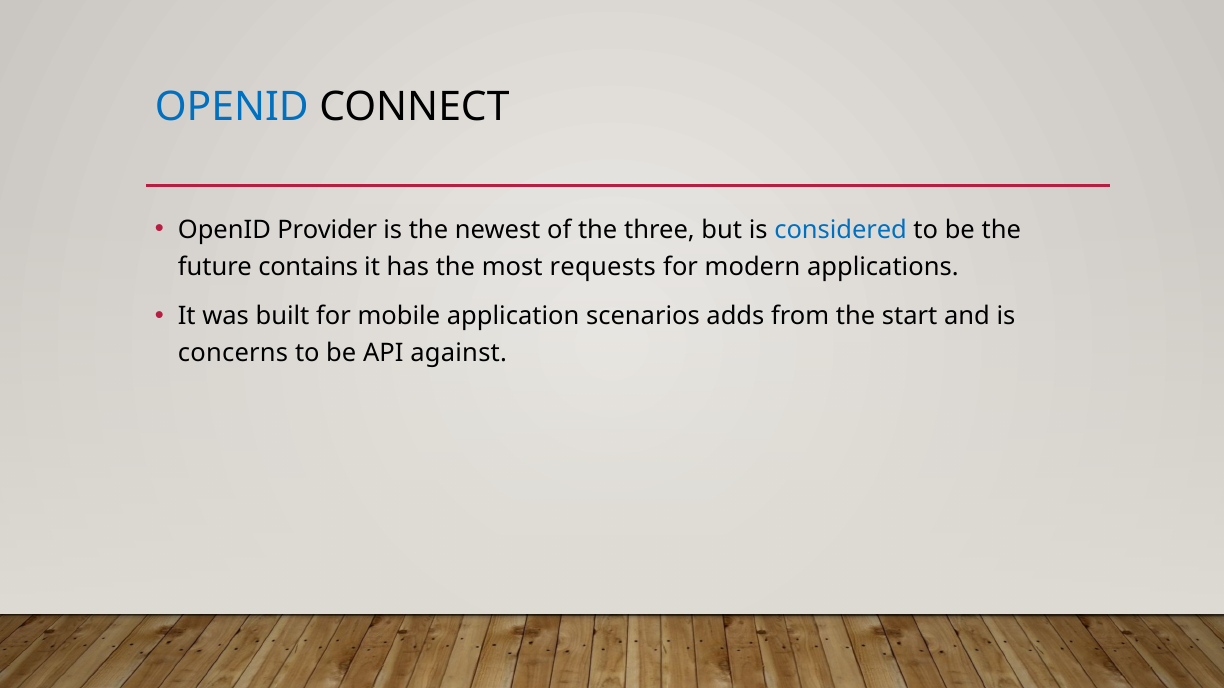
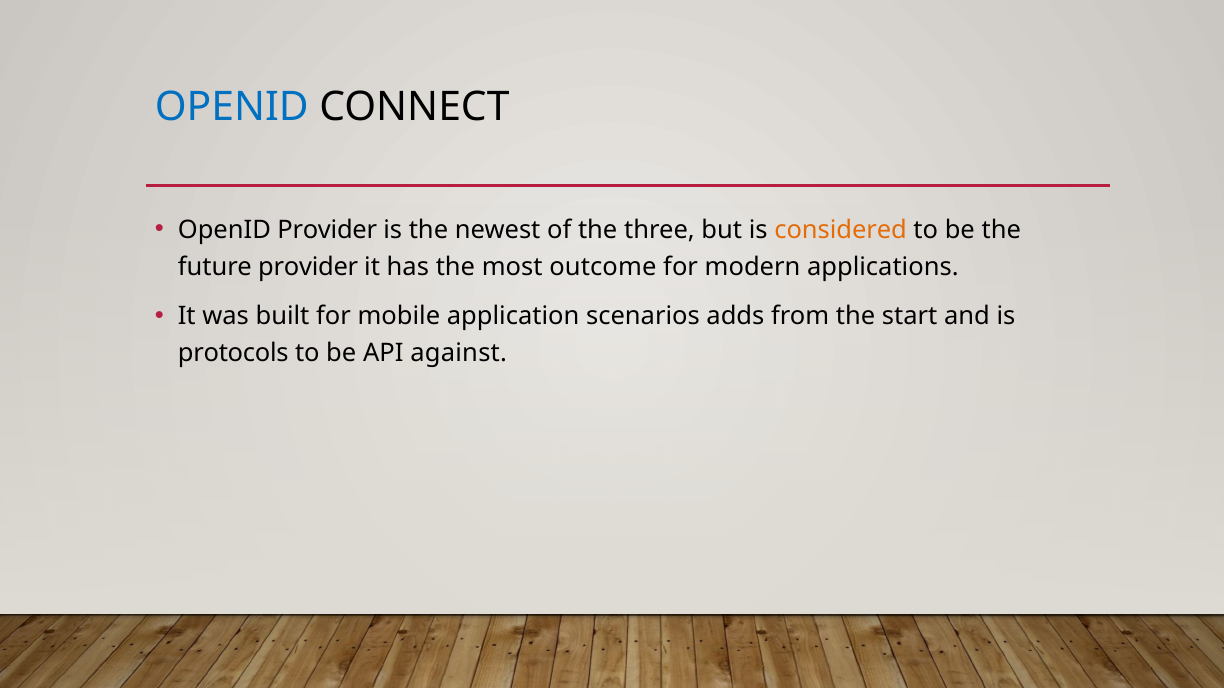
considered colour: blue -> orange (841, 230)
future contains: contains -> provider (308, 267)
requests: requests -> outcome (603, 267)
concerns: concerns -> protocols (233, 353)
